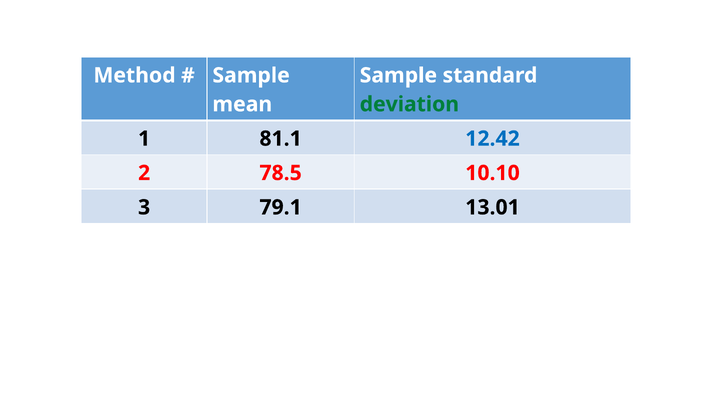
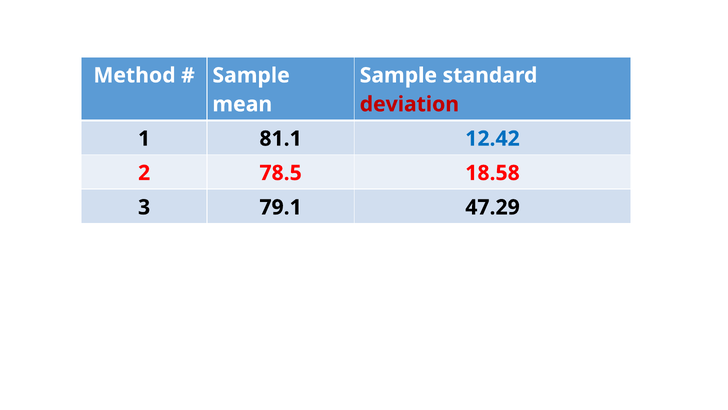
deviation colour: green -> red (409, 104)
10.10: 10.10 -> 18.58 (493, 173)
13.01: 13.01 -> 47.29 (493, 207)
